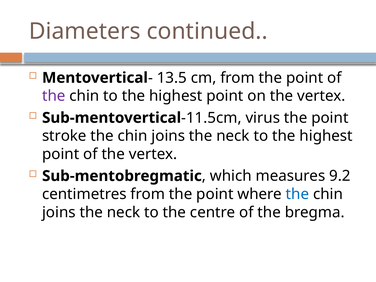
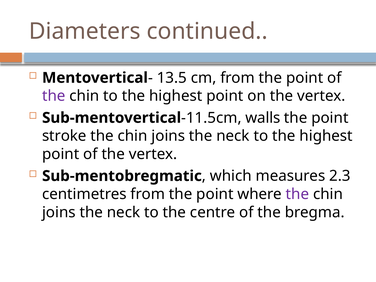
virus: virus -> walls (263, 118)
9.2: 9.2 -> 2.3 (340, 176)
the colour: blue -> purple (297, 194)
